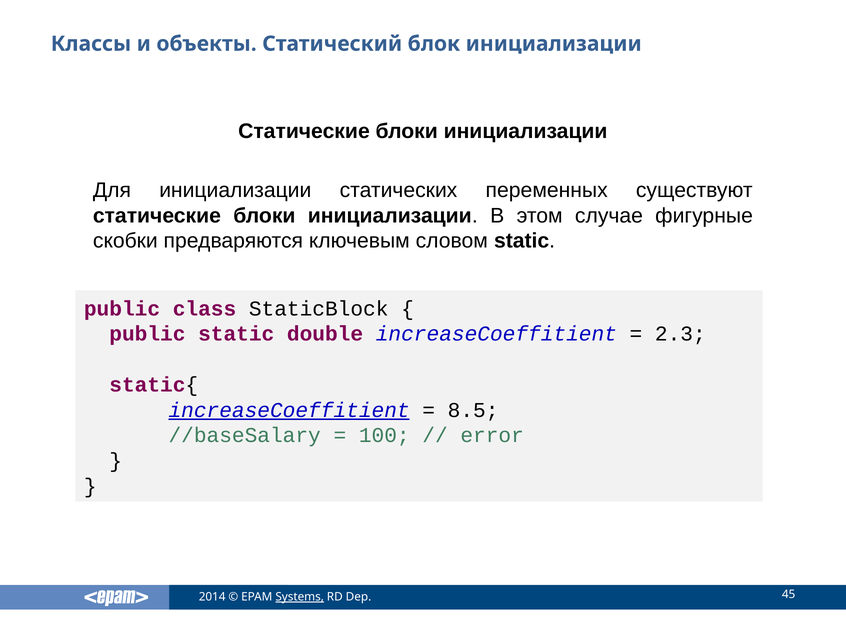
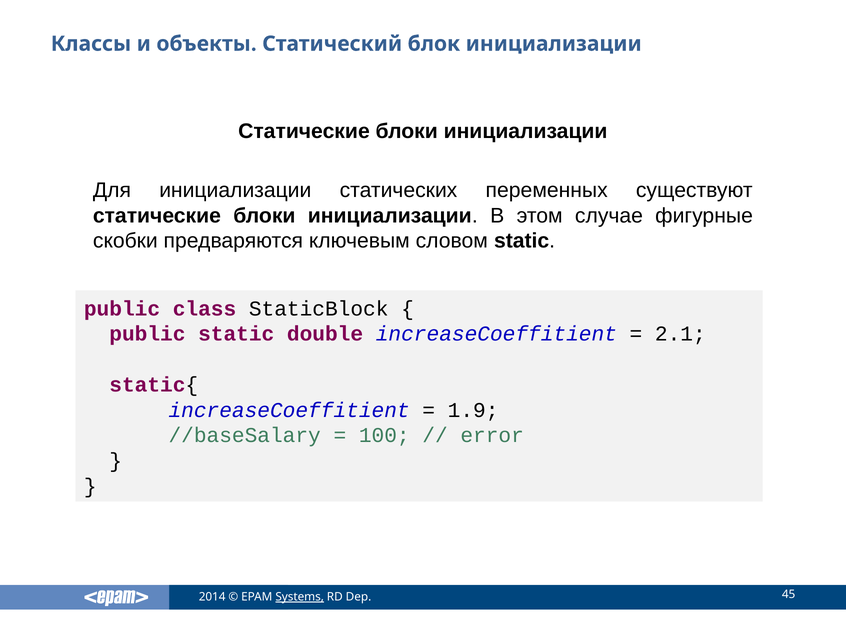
2.3: 2.3 -> 2.1 (680, 334)
increaseCoeffitient underline: present -> none (289, 410)
8.5: 8.5 -> 1.9 (473, 410)
